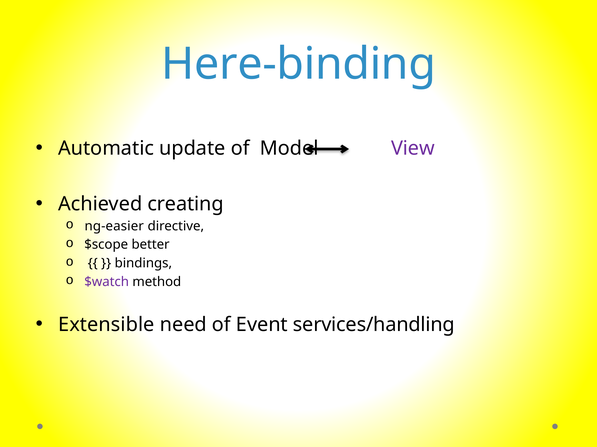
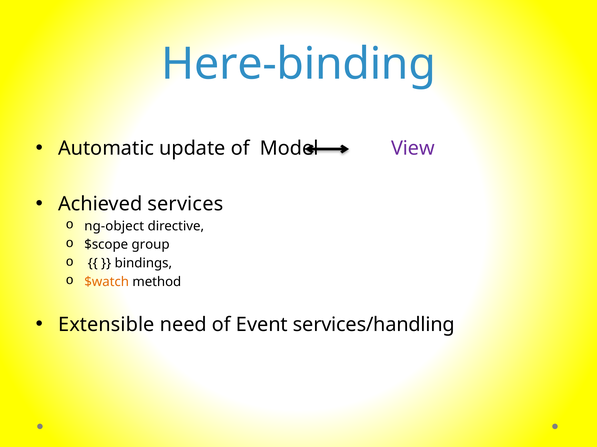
creating: creating -> services (185, 204)
ng-easier: ng-easier -> ng-object (114, 226)
better: better -> group (151, 245)
$watch colour: purple -> orange (107, 282)
